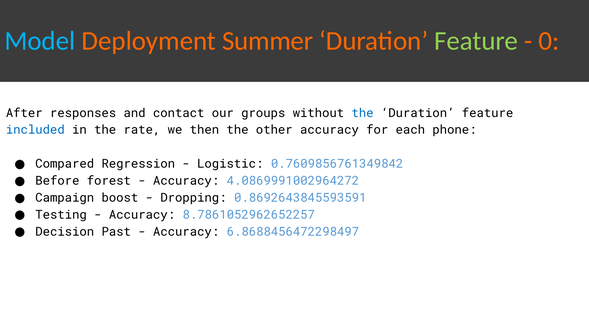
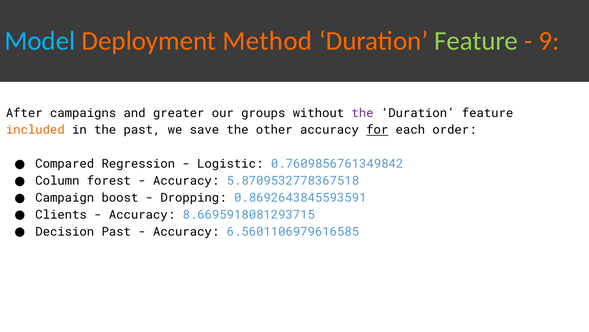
Summer: Summer -> Method (267, 41)
0: 0 -> 9 (549, 41)
responses: responses -> campaigns (83, 113)
contact: contact -> greater (179, 113)
the colour: blue -> purple (363, 113)
included colour: blue -> orange (35, 130)
the rate: rate -> past (142, 130)
then: then -> save (204, 130)
for underline: none -> present (377, 130)
phone: phone -> order (454, 130)
Before: Before -> Column (57, 180)
4.0869991002964272: 4.0869991002964272 -> 5.8709532778367518 (293, 180)
Testing: Testing -> Clients (61, 214)
8.7861052962652257: 8.7861052962652257 -> 8.6695918081293715 (249, 214)
6.8688456472298497: 6.8688456472298497 -> 6.5601106979616585 (293, 231)
